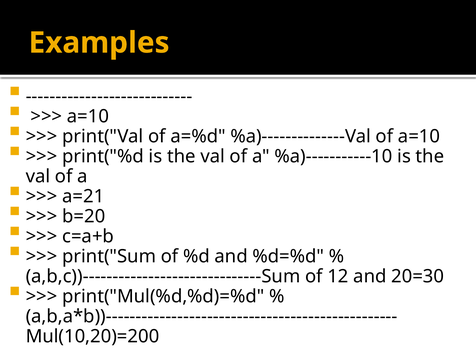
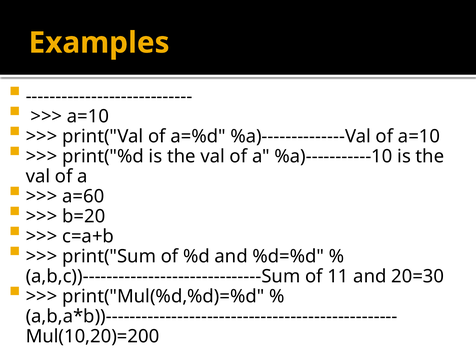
a=21: a=21 -> a=60 (83, 196)
12: 12 -> 11 (338, 276)
